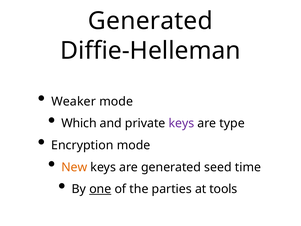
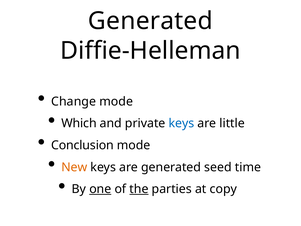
Weaker: Weaker -> Change (74, 101)
keys colour: purple -> blue (181, 123)
type: type -> little (232, 123)
Encryption: Encryption -> Conclusion (82, 145)
the underline: none -> present (139, 189)
tools: tools -> copy (223, 189)
